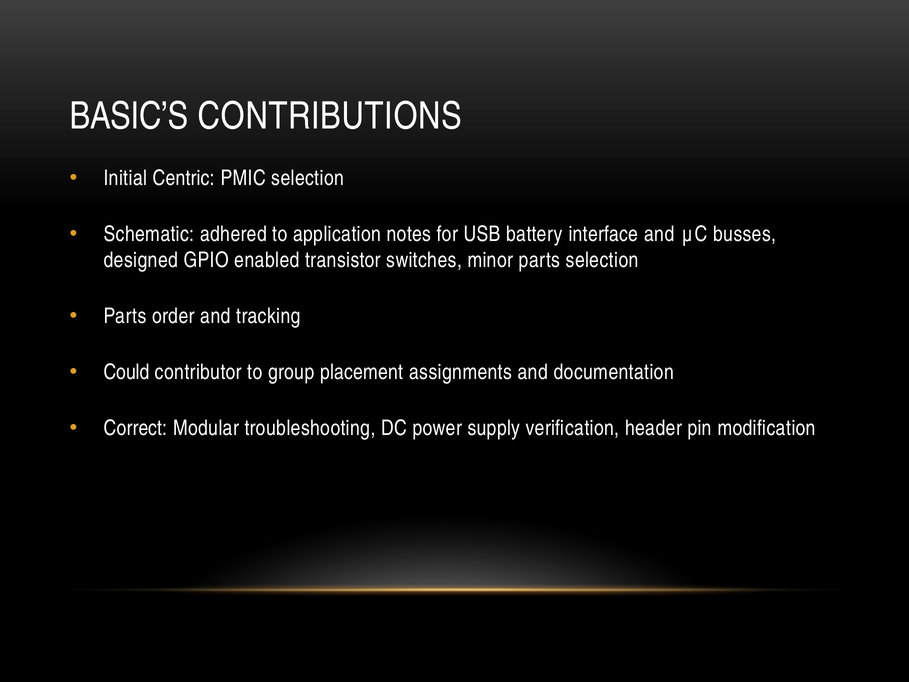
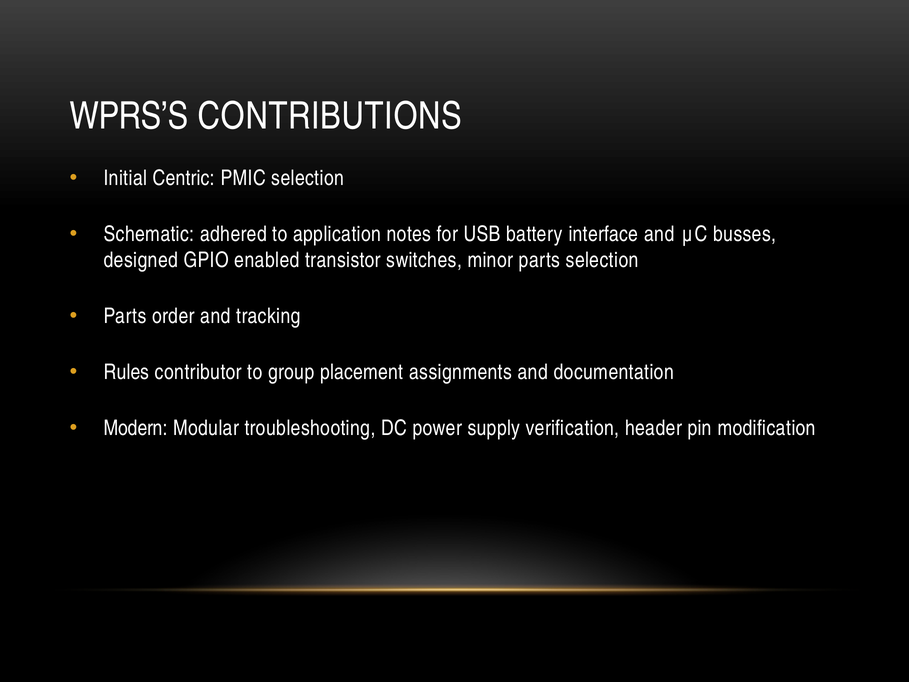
BASIC’S: BASIC’S -> WPRS’S (129, 116)
Could: Could -> Rules (127, 372)
Correct: Correct -> Modern (136, 428)
